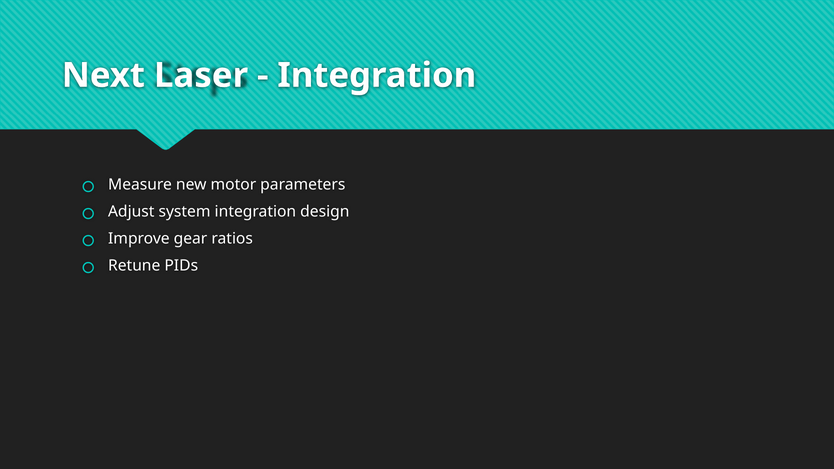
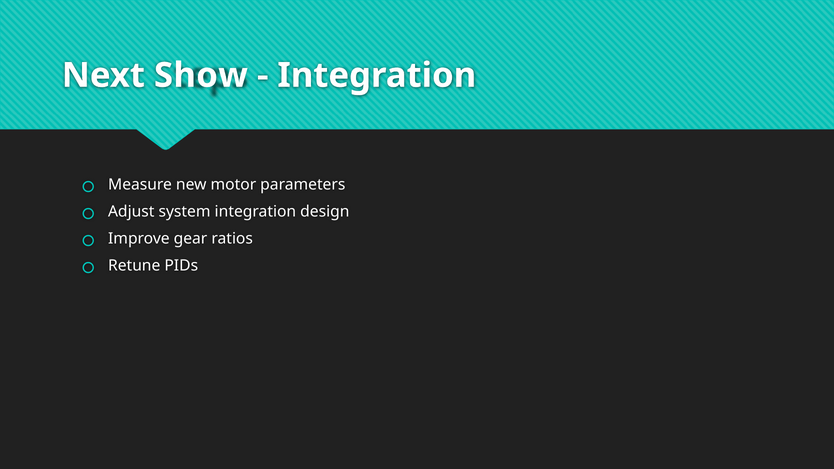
Laser: Laser -> Show (201, 75)
